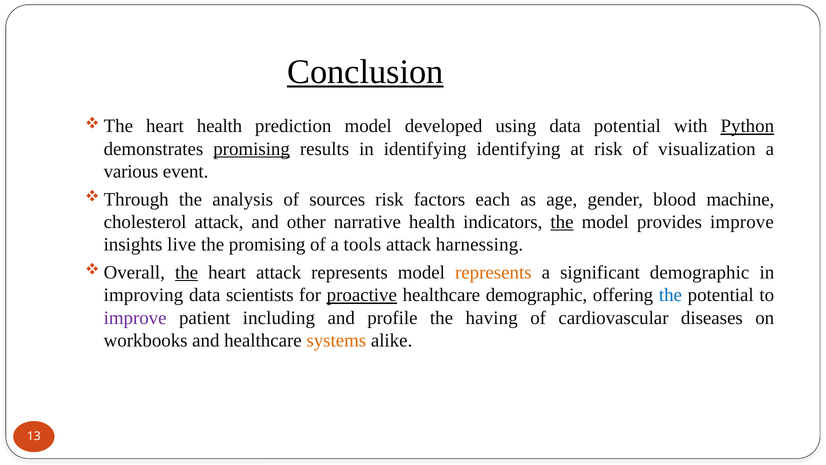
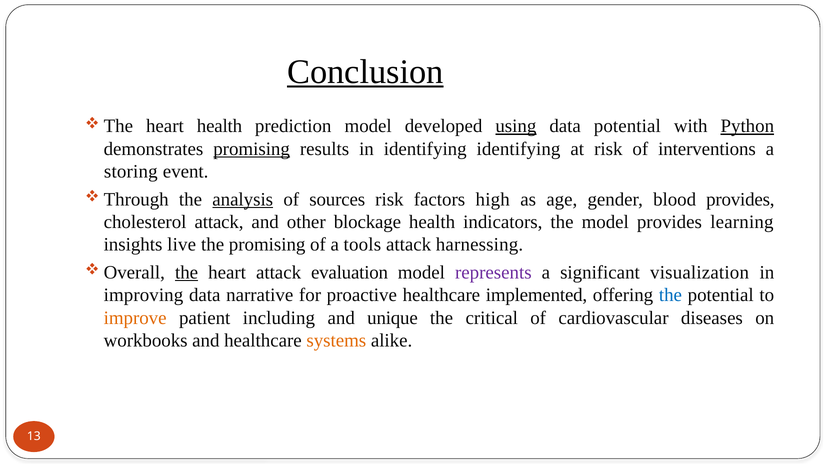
using underline: none -> present (516, 126)
visualization: visualization -> interventions (707, 149)
various: various -> storing (131, 171)
analysis underline: none -> present (243, 199)
each: each -> high (493, 199)
blood machine: machine -> provides (740, 199)
narrative: narrative -> blockage (367, 222)
the underline: present -> none (562, 222)
provides improve: improve -> learning (742, 222)
attack represents: represents -> evaluation (350, 272)
represents colour: orange -> purple (493, 272)
significant demographic: demographic -> visualization (700, 272)
scientists: scientists -> narrative (260, 295)
proactive underline: present -> none (362, 295)
healthcare demographic: demographic -> implemented (537, 295)
improve colour: purple -> orange (135, 318)
profile: profile -> unique (392, 318)
having: having -> critical (492, 318)
